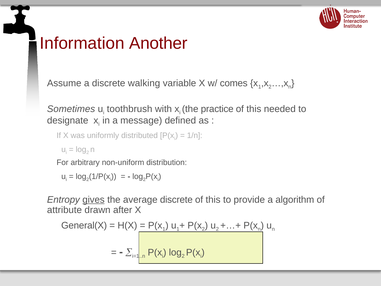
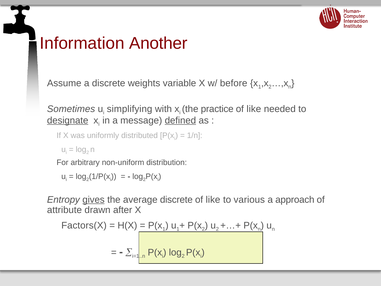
walking: walking -> weights (144, 83)
comes: comes -> before (234, 83)
toothbrush: toothbrush -> simplifying (130, 109)
this: this -> like (254, 109)
designate underline: none -> present (68, 120)
defined underline: none -> present (180, 120)
this: this -> like (213, 200)
provide: provide -> various (249, 200)
algorithm: algorithm -> approach (295, 200)
General(X: General(X -> Factors(X (84, 225)
